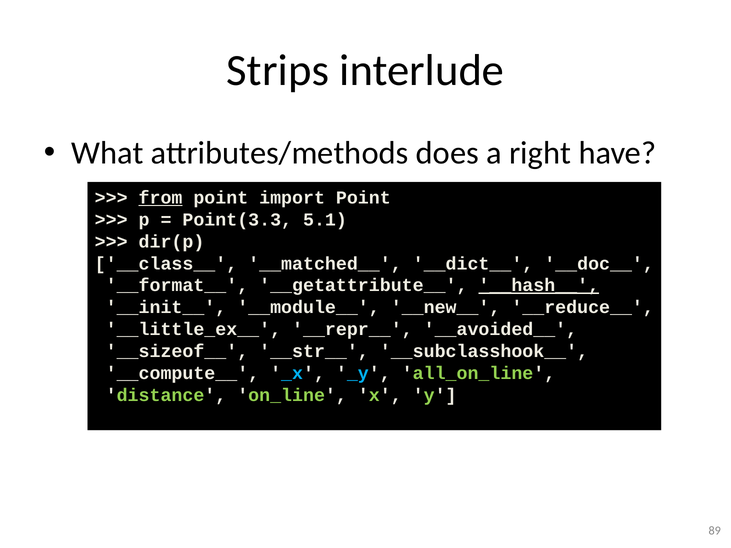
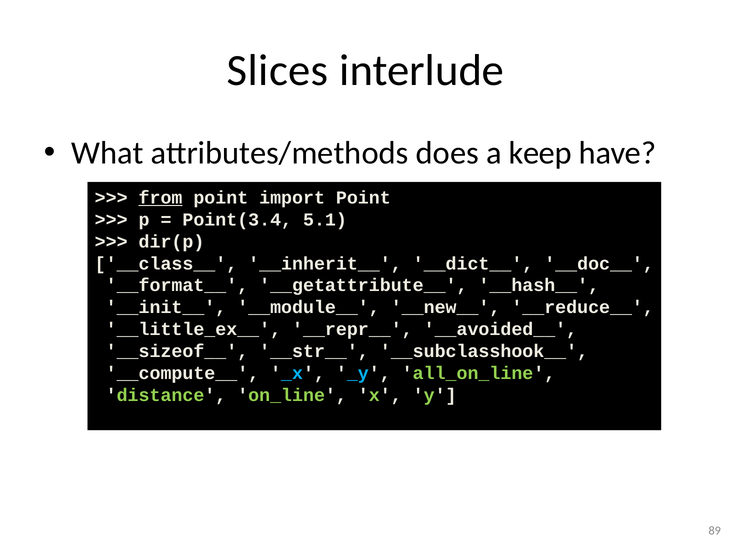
Strips: Strips -> Slices (278, 71)
right: right -> keep (540, 153)
Point(3.3: Point(3.3 -> Point(3.4 (237, 220)
__matched__: __matched__ -> __inherit__ (325, 264)
__hash__ underline: present -> none (539, 286)
